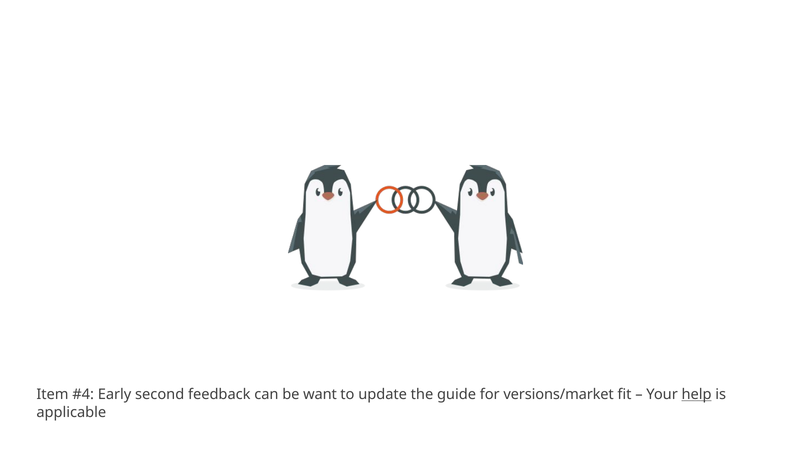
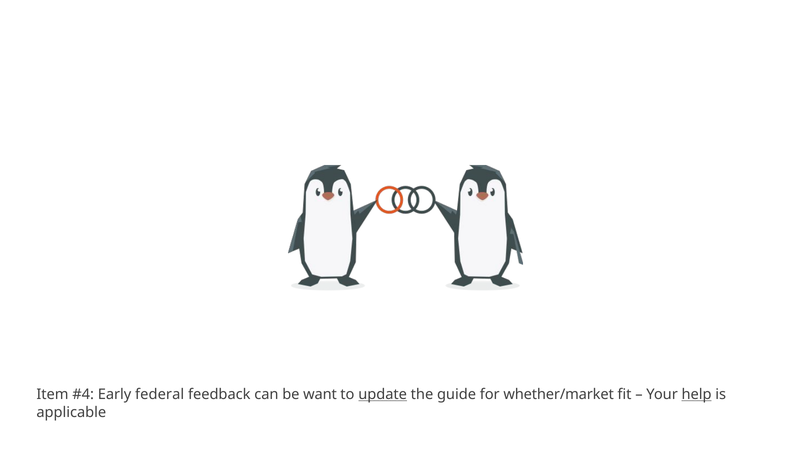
second: second -> federal (160, 395)
update underline: none -> present (383, 395)
versions/market: versions/market -> whether/market (559, 395)
